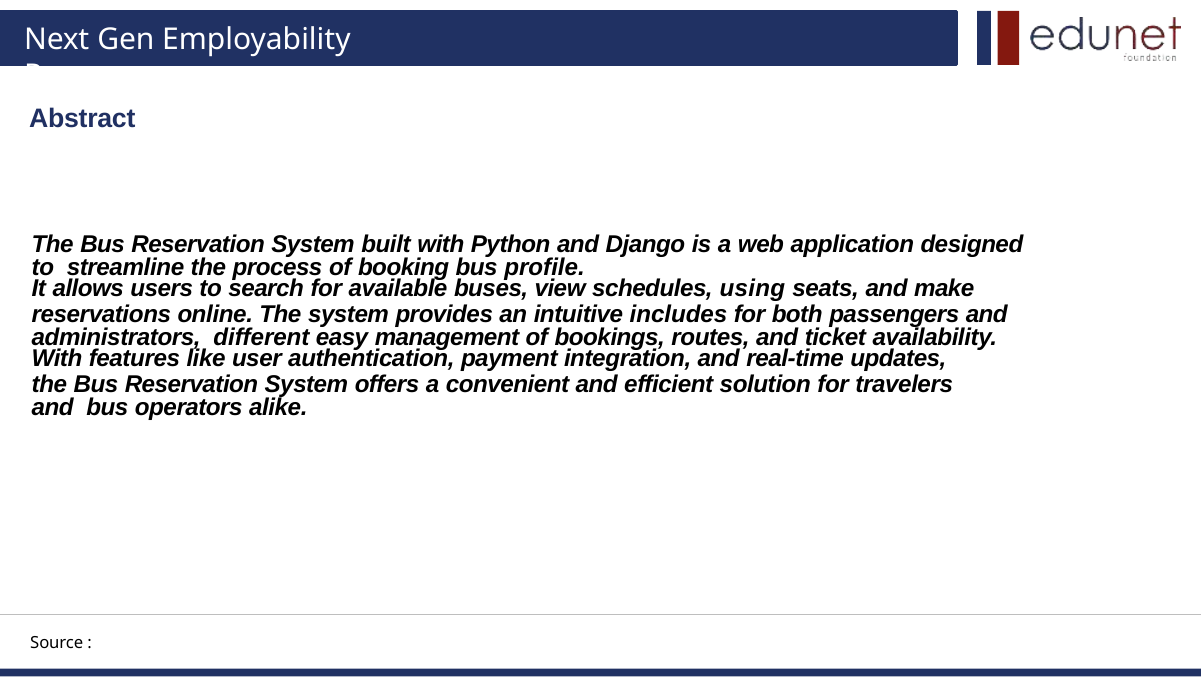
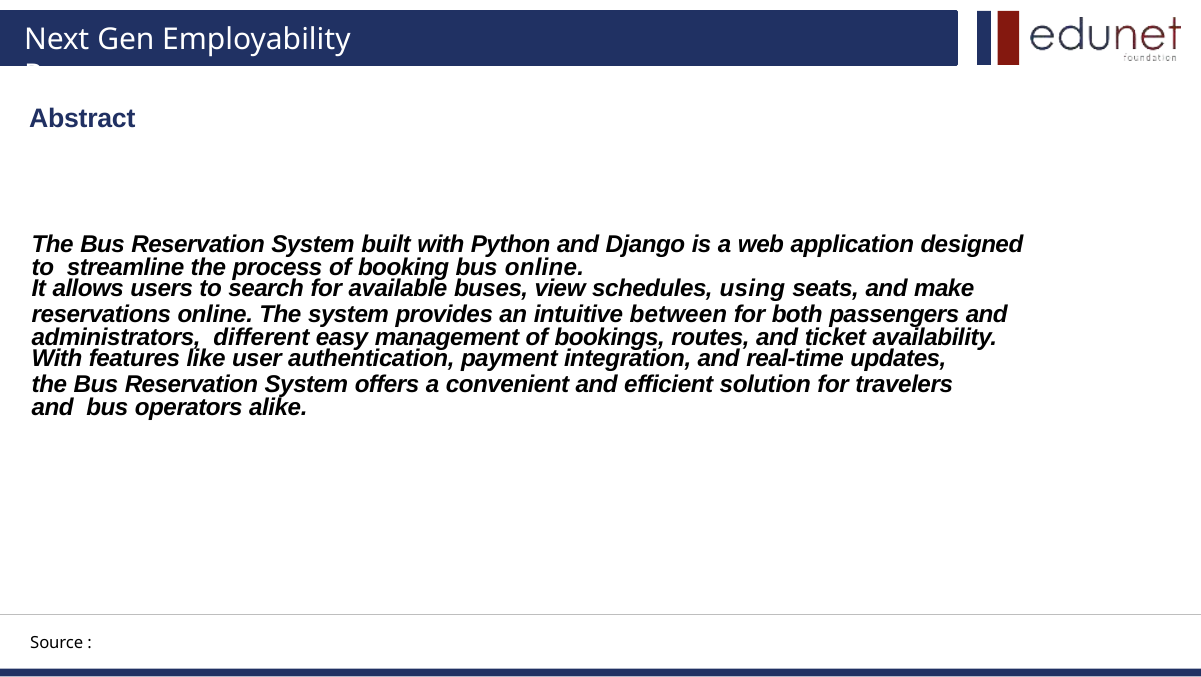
bus profile: profile -> online (544, 267)
includes: includes -> between (678, 314)
